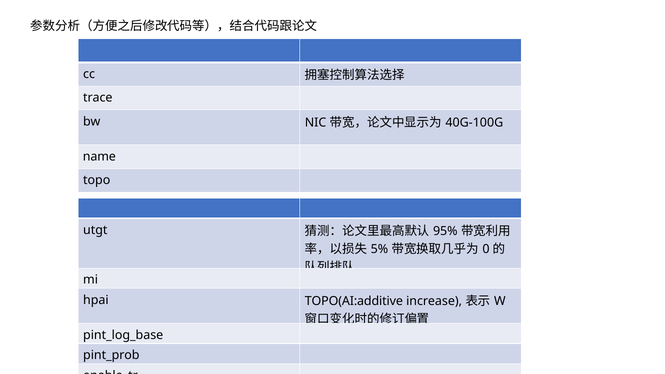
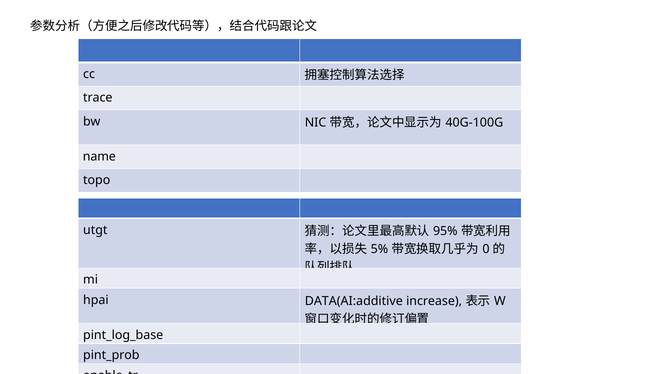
TOPO(AI:additive: TOPO(AI:additive -> DATA(AI:additive (354, 301)
